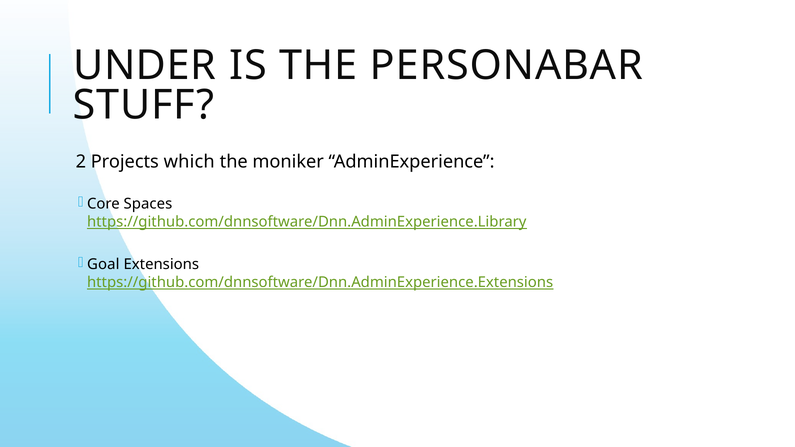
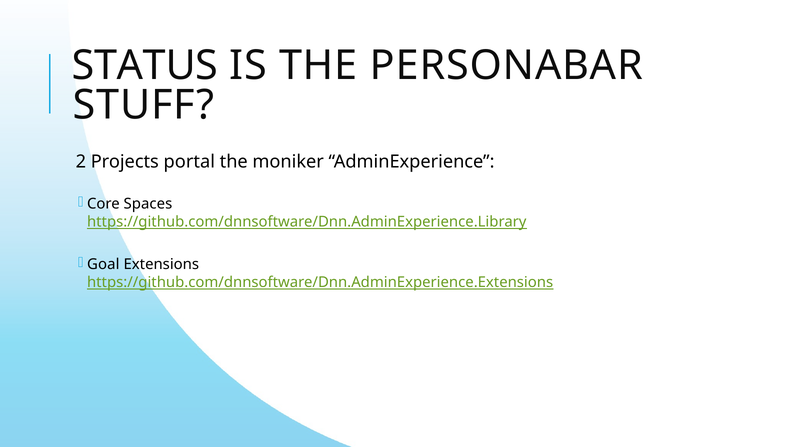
UNDER: UNDER -> STATUS (145, 65)
which: which -> portal (189, 162)
